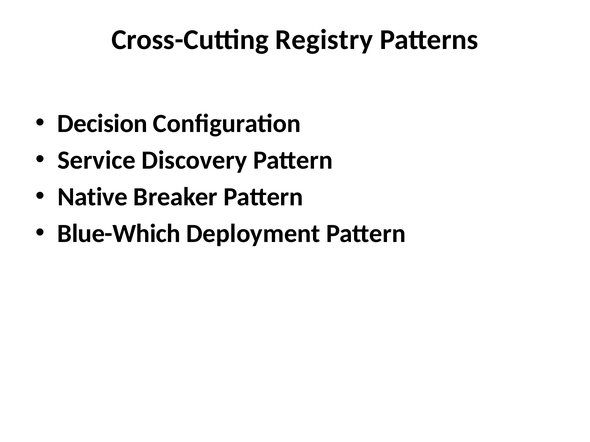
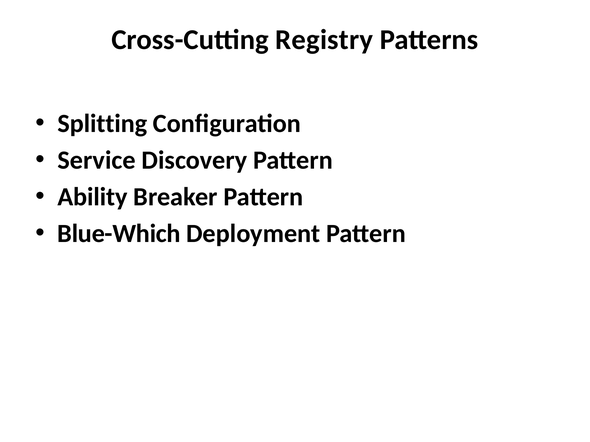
Decision: Decision -> Splitting (102, 124)
Native: Native -> Ability (93, 197)
